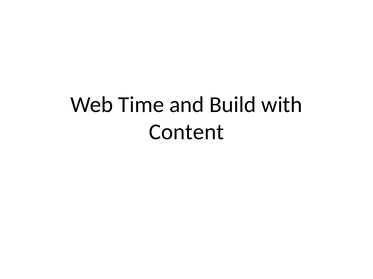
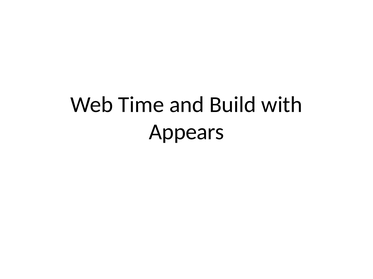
Content: Content -> Appears (187, 132)
